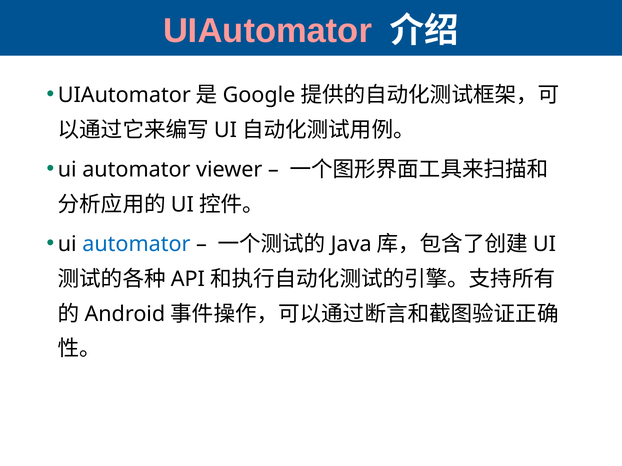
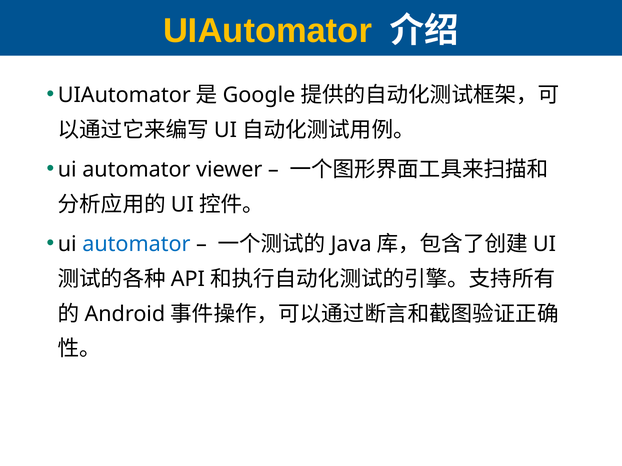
UIAutomator colour: pink -> yellow (268, 31)
